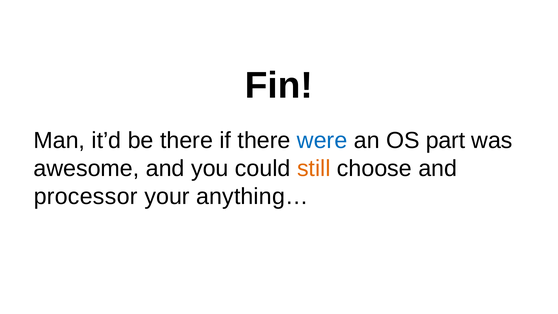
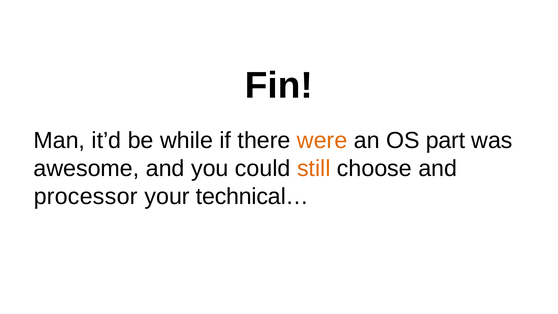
be there: there -> while (187, 140)
were colour: blue -> orange (322, 140)
anything…: anything… -> technical… (252, 196)
